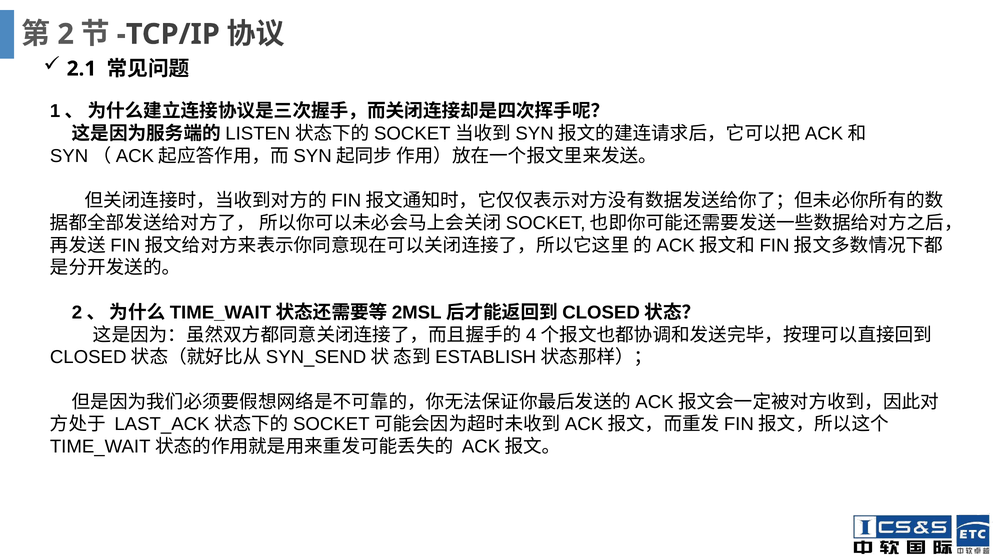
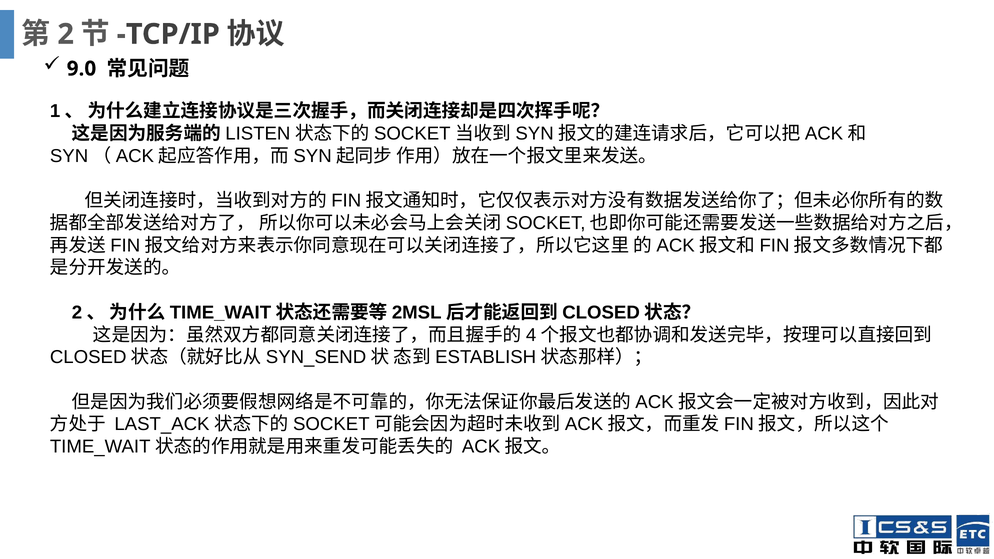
2.1: 2.1 -> 9.0 (81, 69)
